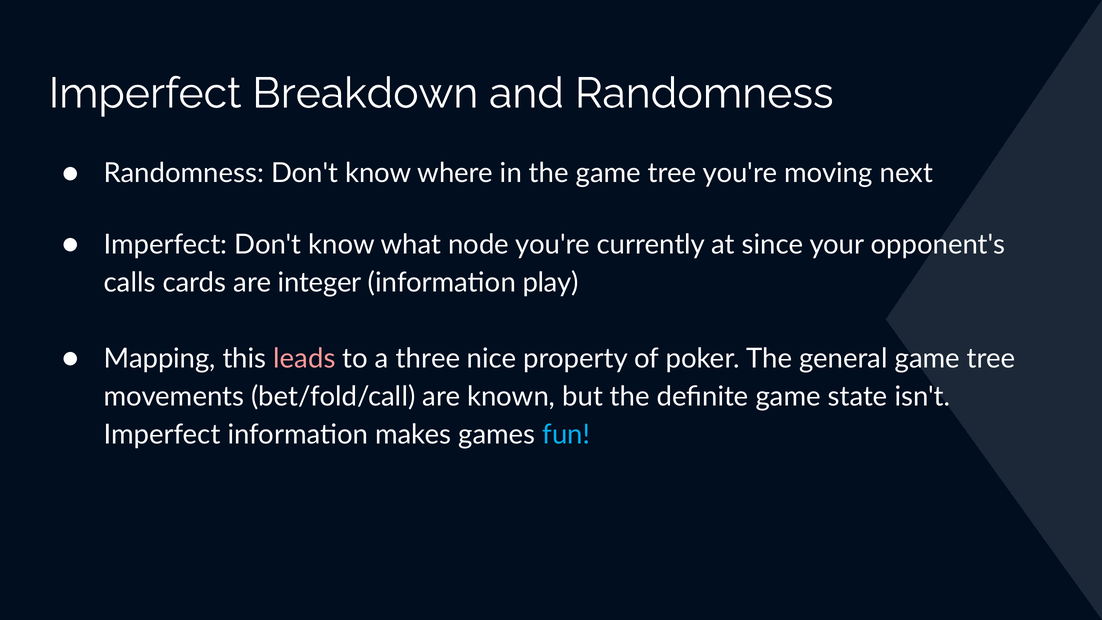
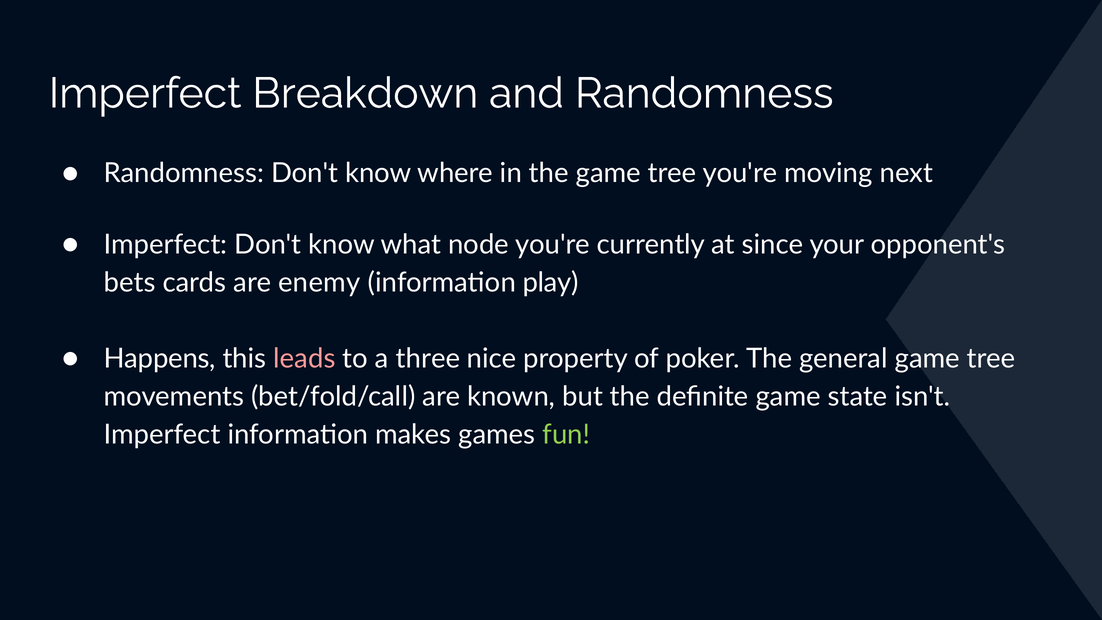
calls: calls -> bets (130, 282)
integer: integer -> enemy (319, 282)
Mapping: Mapping -> Happens (160, 358)
fun colour: light blue -> light green (566, 434)
